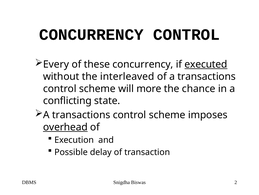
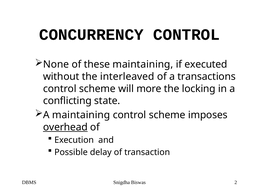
Every: Every -> None (56, 64)
these concurrency: concurrency -> maintaining (143, 64)
executed underline: present -> none (206, 64)
chance: chance -> locking (199, 88)
transactions: transactions -> maintaining (81, 115)
